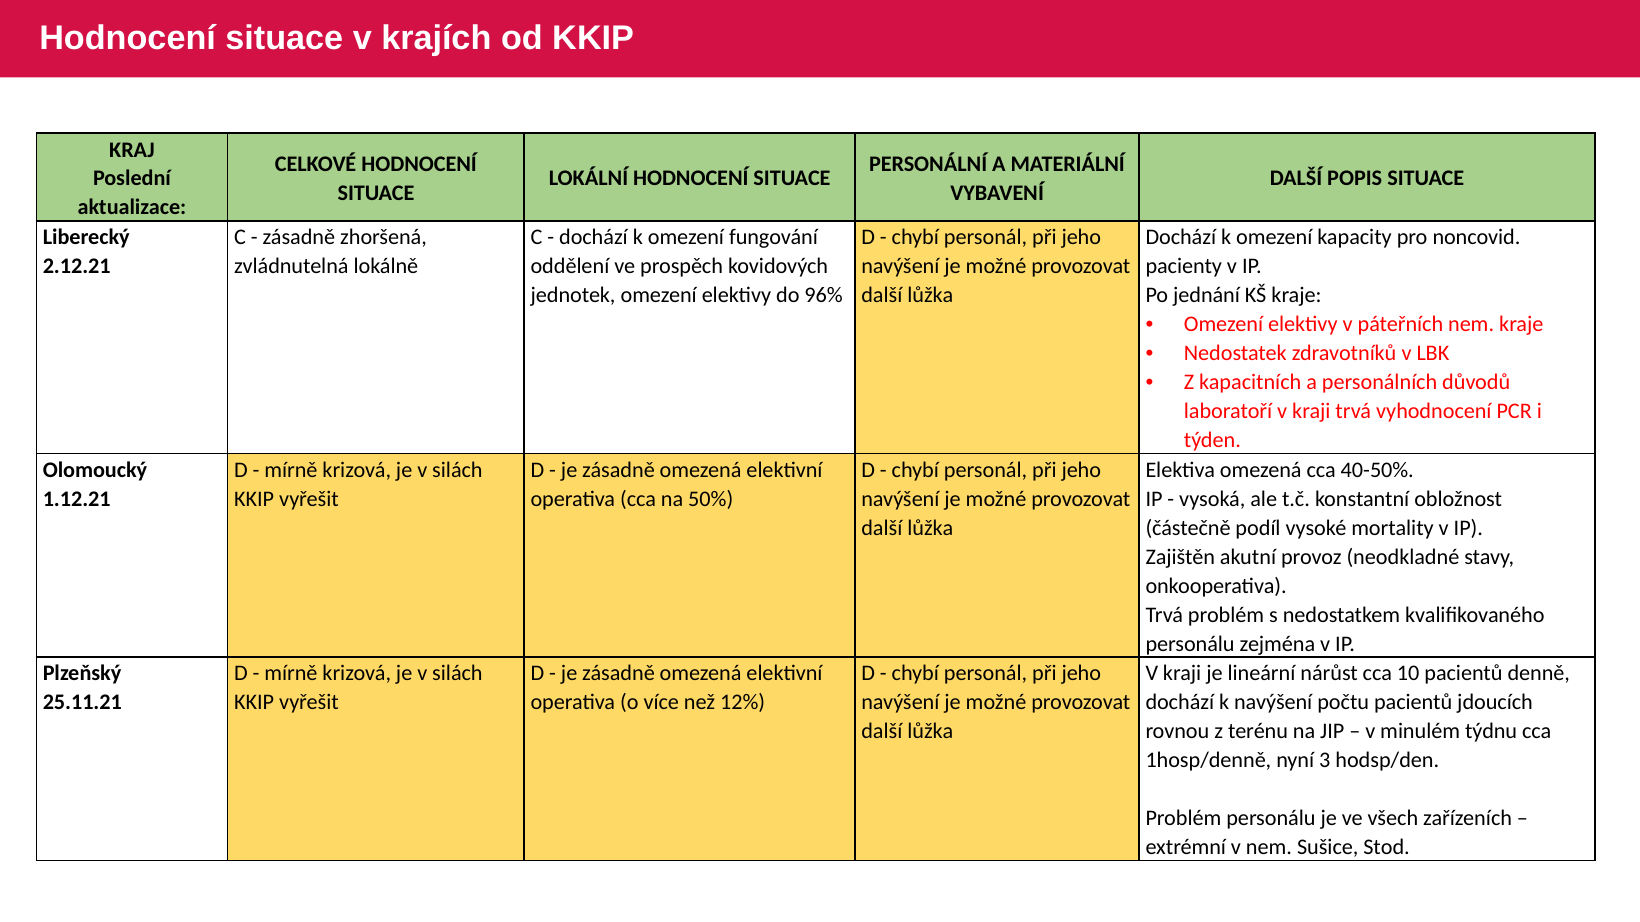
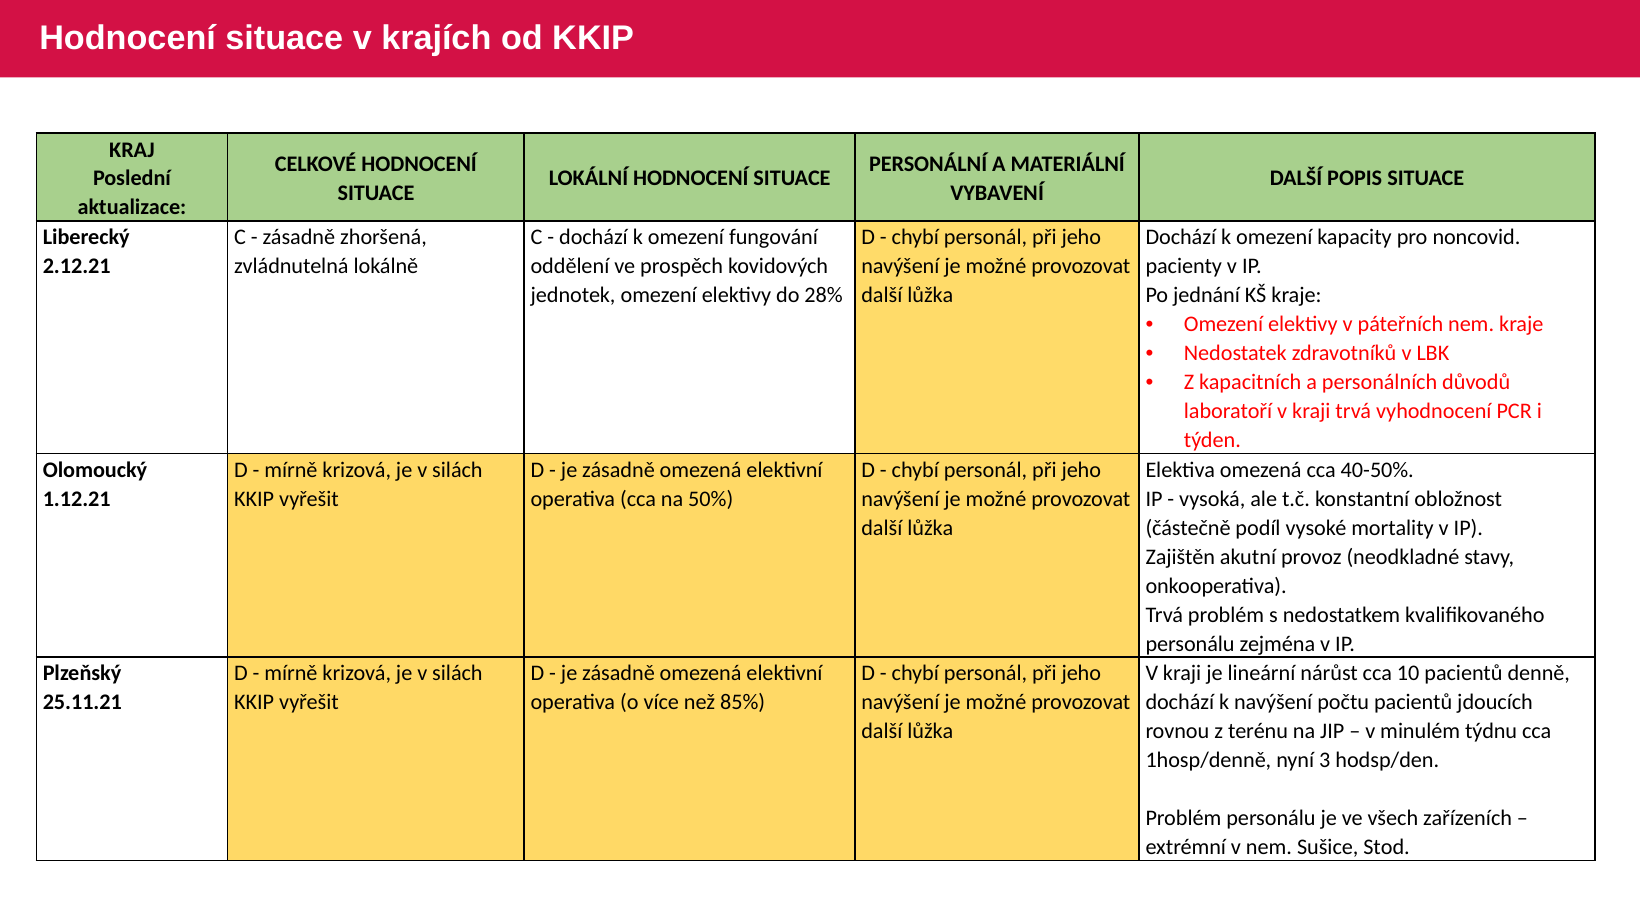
96%: 96% -> 28% (824, 296)
12%: 12% -> 85% (743, 703)
